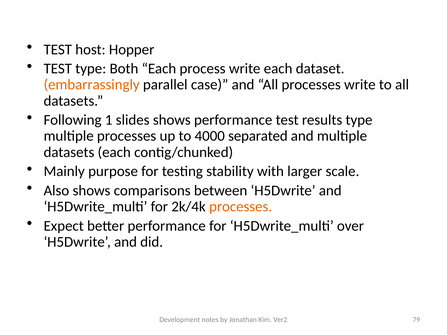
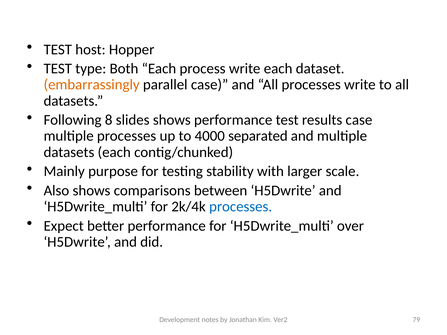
1: 1 -> 8 (109, 120)
results type: type -> case (359, 120)
processes colour: orange -> blue (241, 207)
